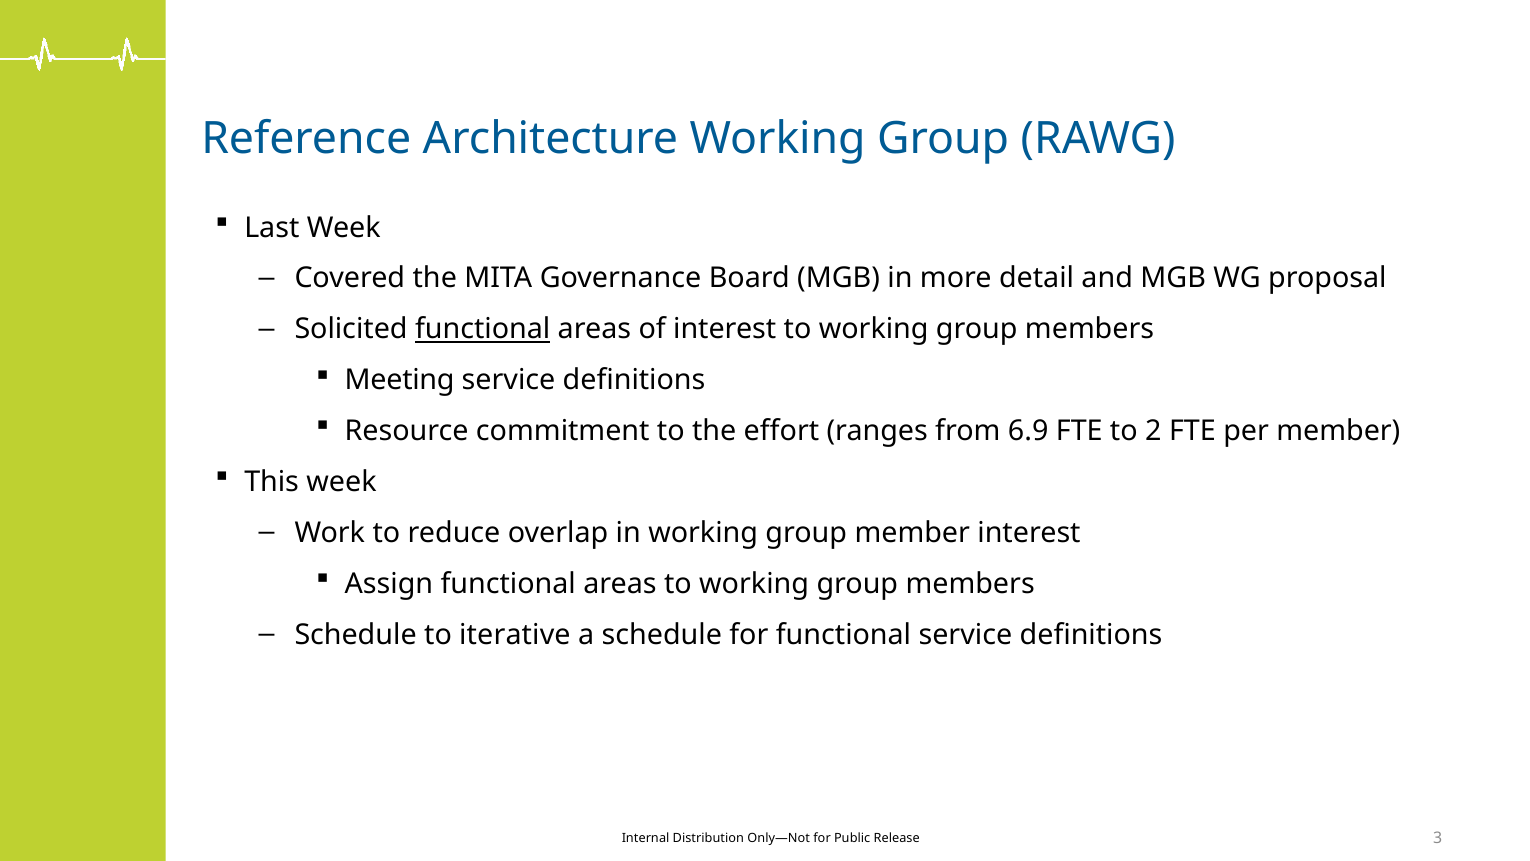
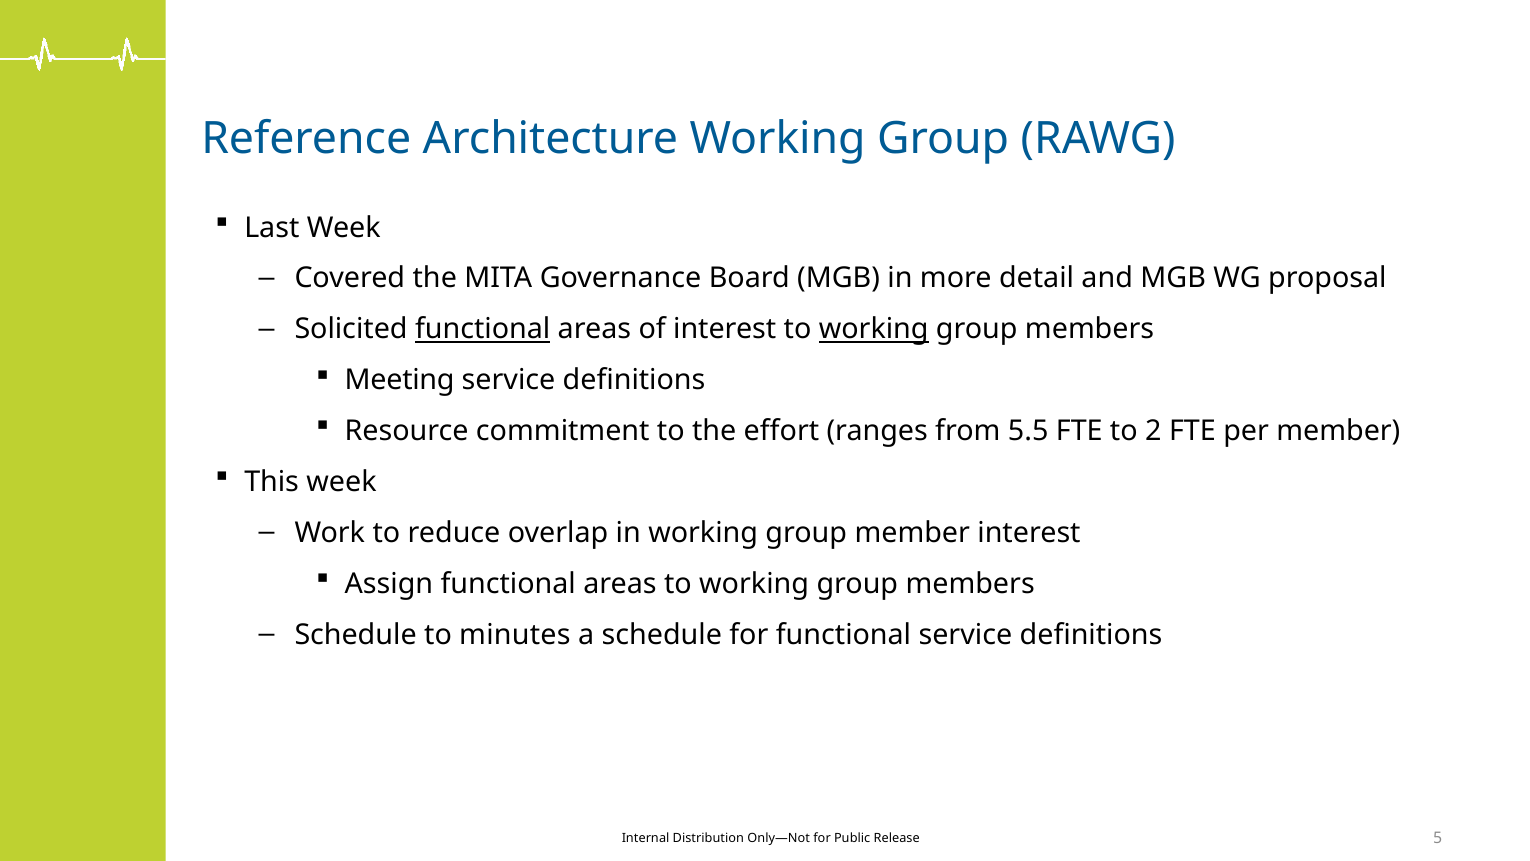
working underline: none -> present (874, 329)
6.9: 6.9 -> 5.5 (1028, 431)
iterative: iterative -> minutes (515, 634)
3: 3 -> 5 (1438, 838)
